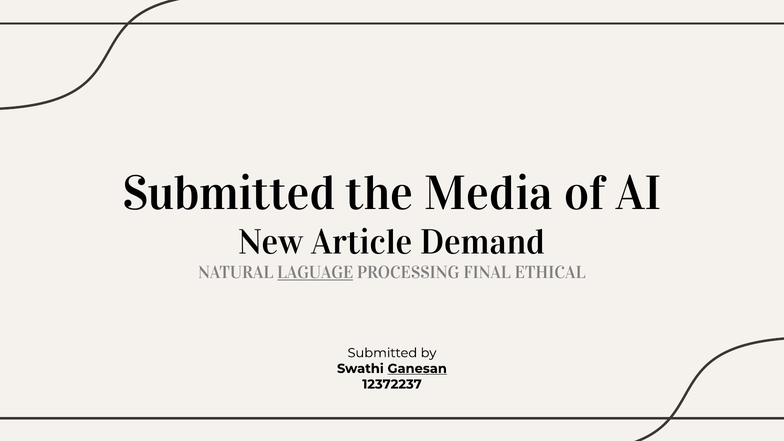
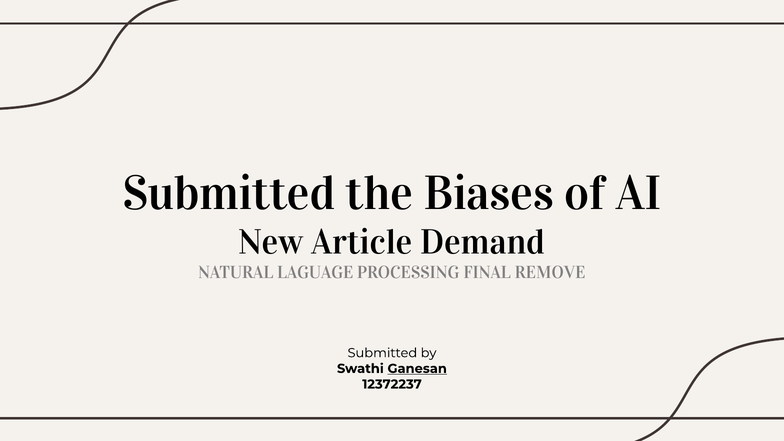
Media: Media -> Biases (489, 194)
LAGUAGE underline: present -> none (315, 272)
ETHICAL: ETHICAL -> REMOVE (550, 272)
